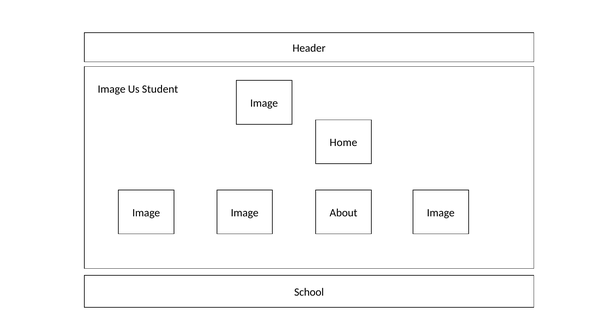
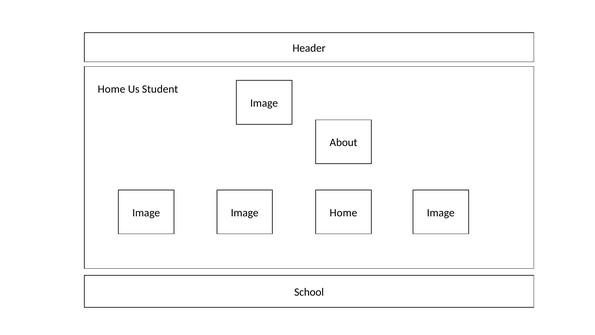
Image: Image -> Home (112, 89)
Home: Home -> About (344, 142)
About: About -> Home (343, 212)
